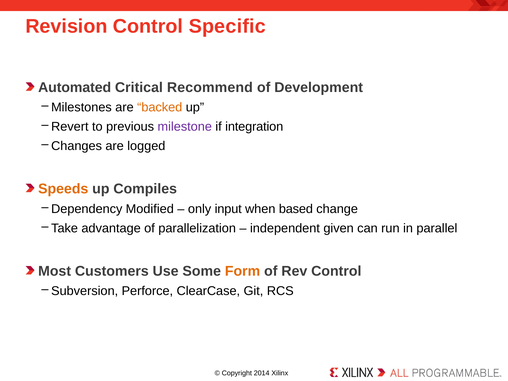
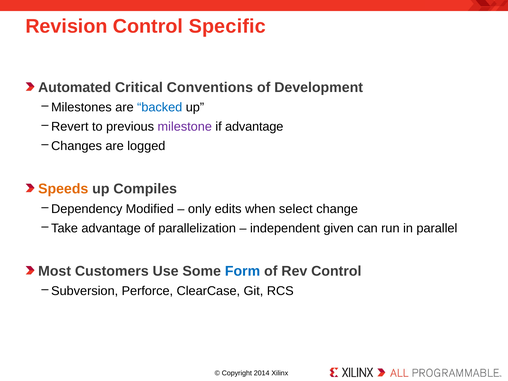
Recommend: Recommend -> Conventions (210, 87)
backed colour: orange -> blue (160, 107)
if integration: integration -> advantage (254, 127)
input: input -> edits (228, 209)
based: based -> select (296, 209)
Form colour: orange -> blue (243, 271)
